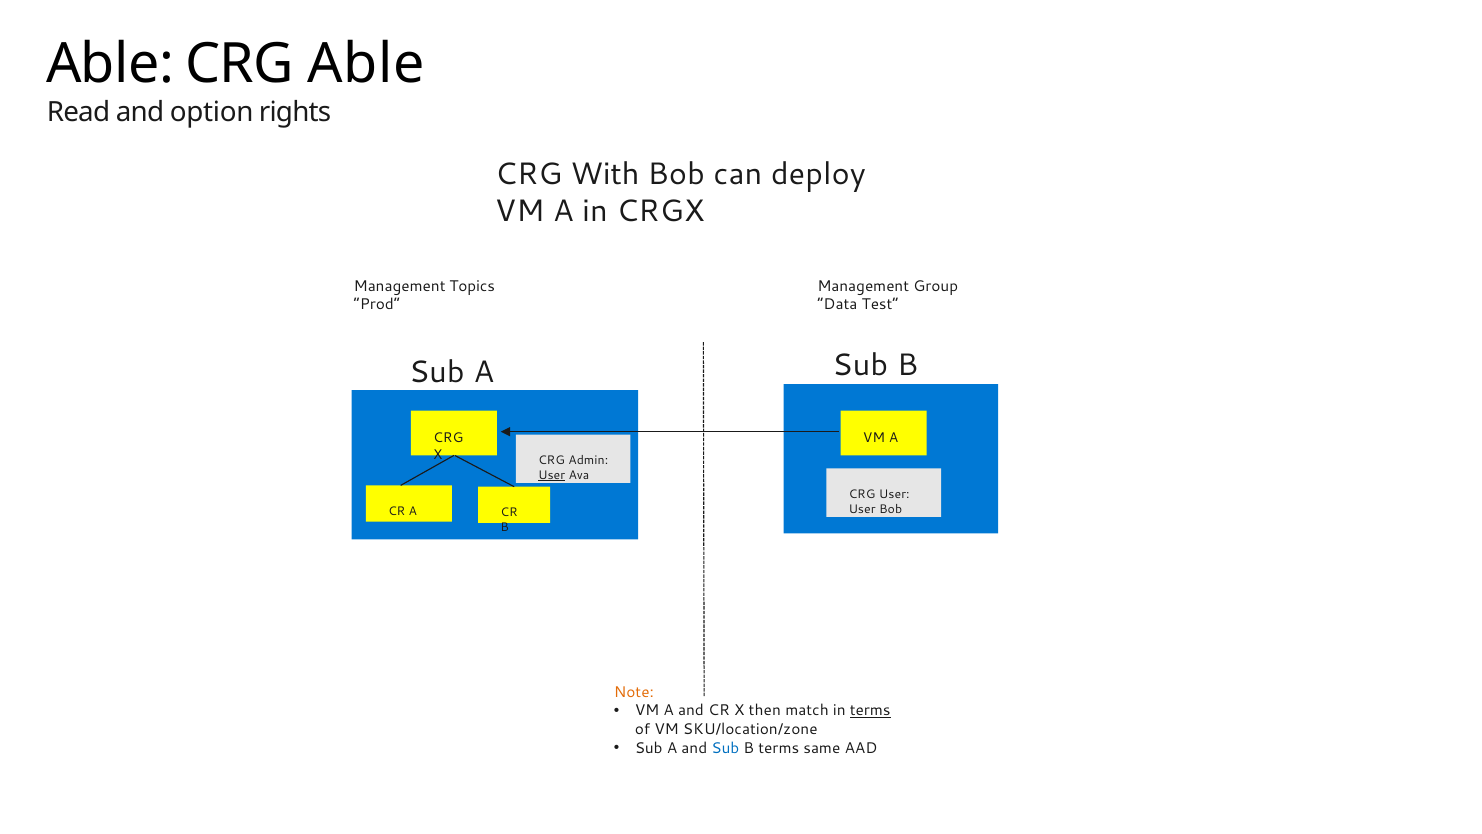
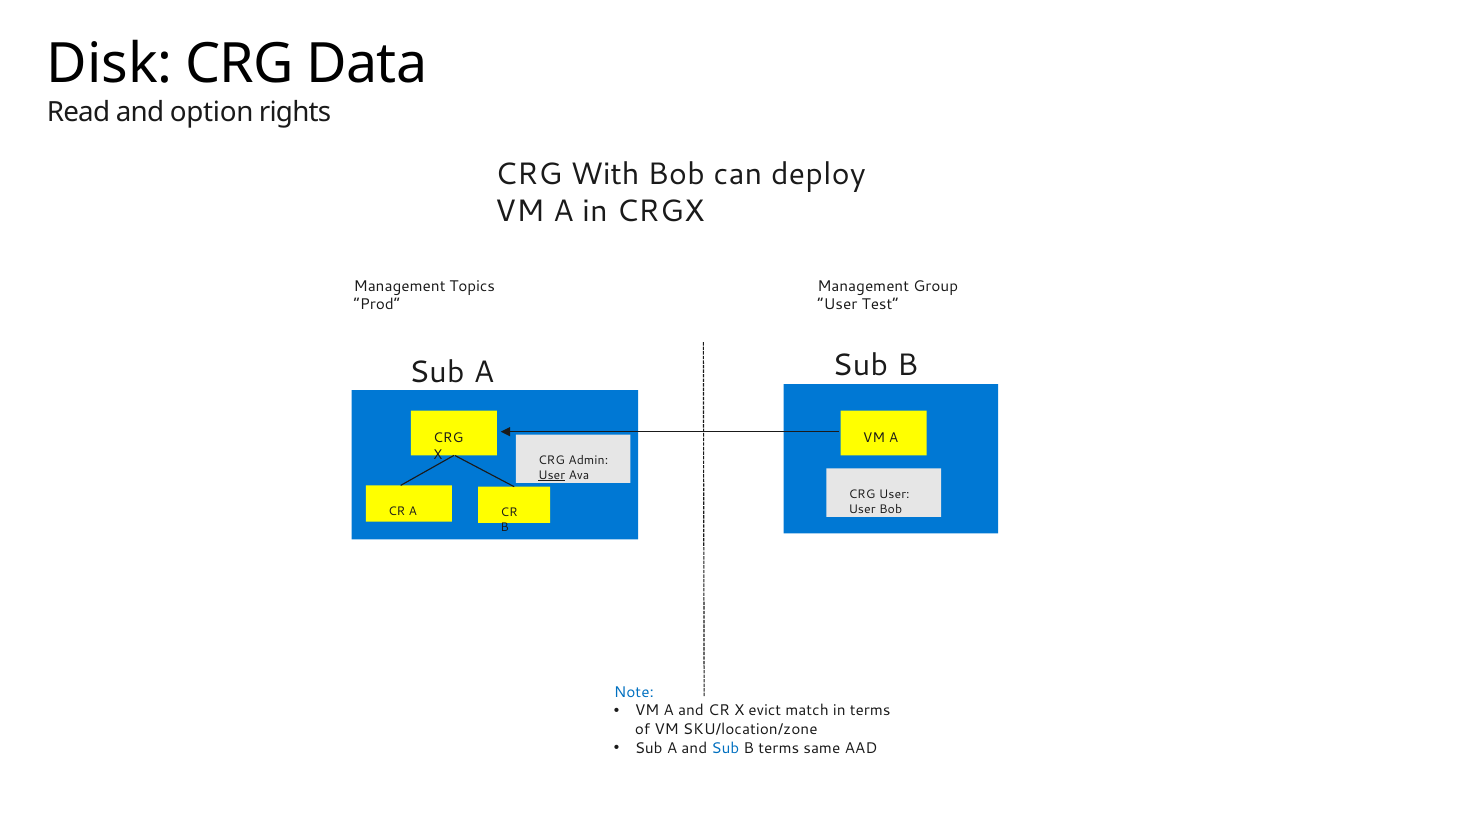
Able: Able -> Disk (110, 65)
CRG Able: Able -> Data (367, 65)
Data: Data -> User (837, 304)
Note colour: orange -> blue (634, 692)
then: then -> evict (765, 711)
terms underline: present -> none (870, 711)
